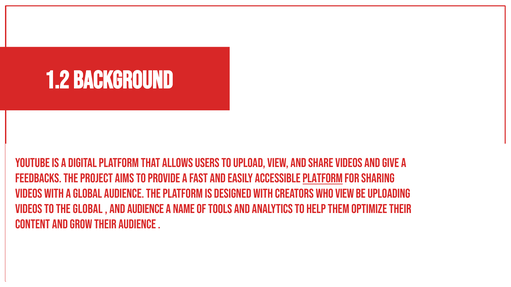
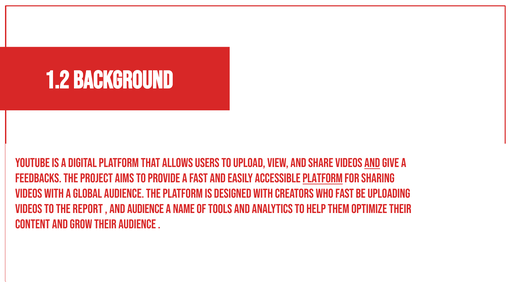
and underline: none -> present (372, 163)
who view: view -> fast (345, 194)
the global: global -> report (88, 209)
